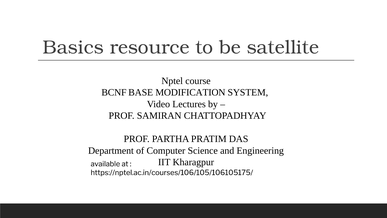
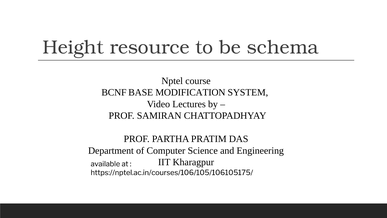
Basics: Basics -> Height (73, 47)
satellite: satellite -> schema (283, 47)
